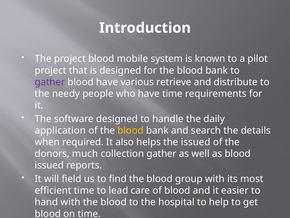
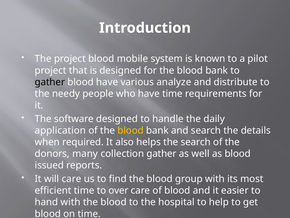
gather colour: purple -> black (50, 82)
retrieve: retrieve -> analyze (174, 82)
the issued: issued -> search (196, 142)
much: much -> many (85, 153)
will field: field -> care (71, 179)
lead: lead -> over (119, 190)
